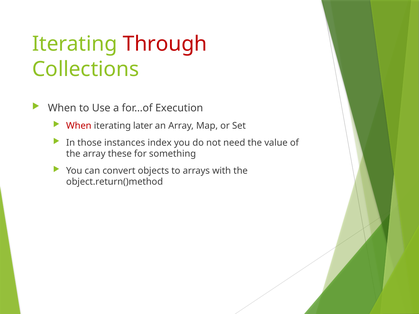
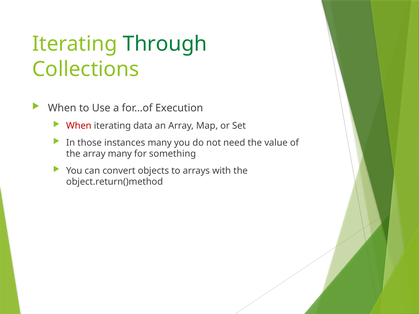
Through colour: red -> green (165, 44)
later: later -> data (143, 126)
instances index: index -> many (160, 143)
array these: these -> many (120, 154)
